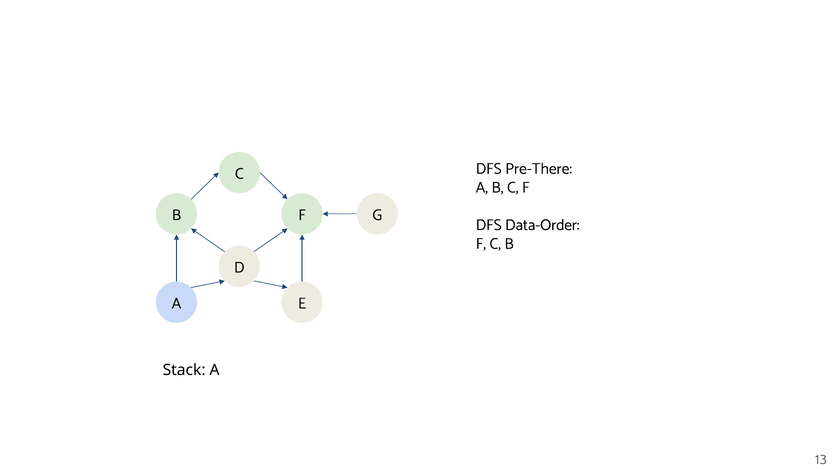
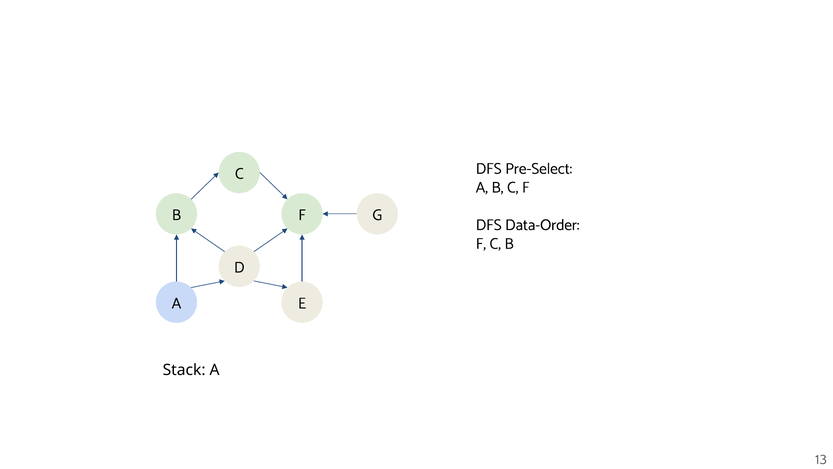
Pre-There: Pre-There -> Pre-Select (539, 168)
